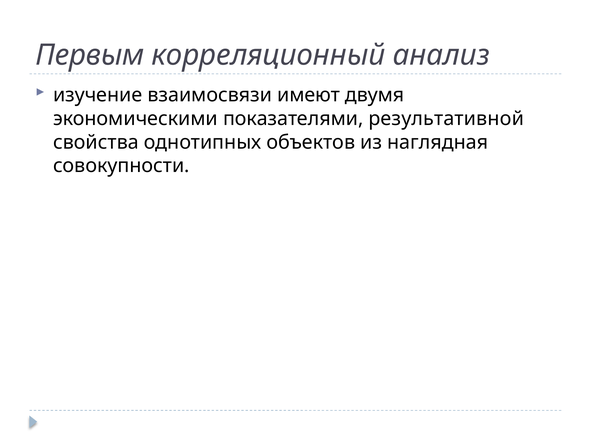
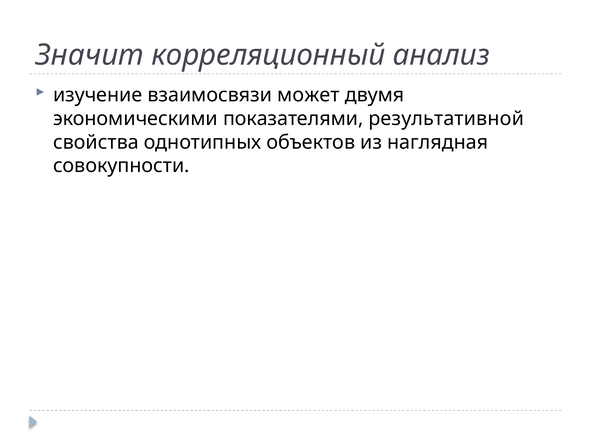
Первым: Первым -> Значит (90, 55)
имеют: имеют -> может (308, 95)
